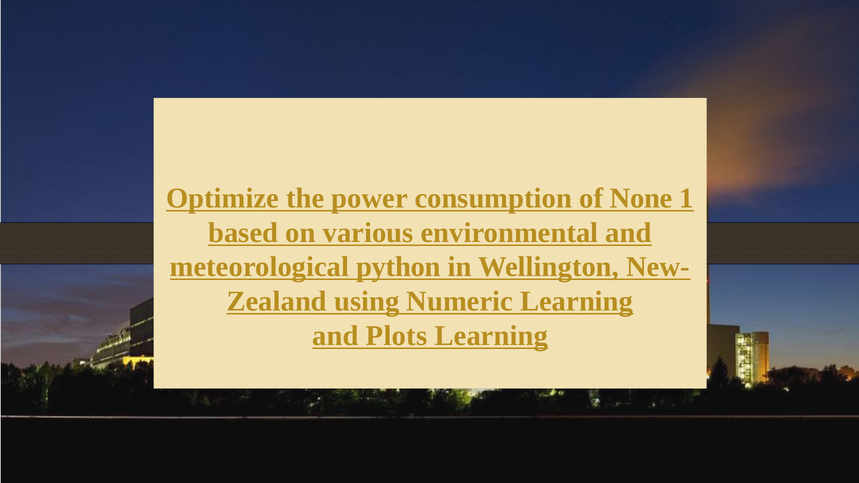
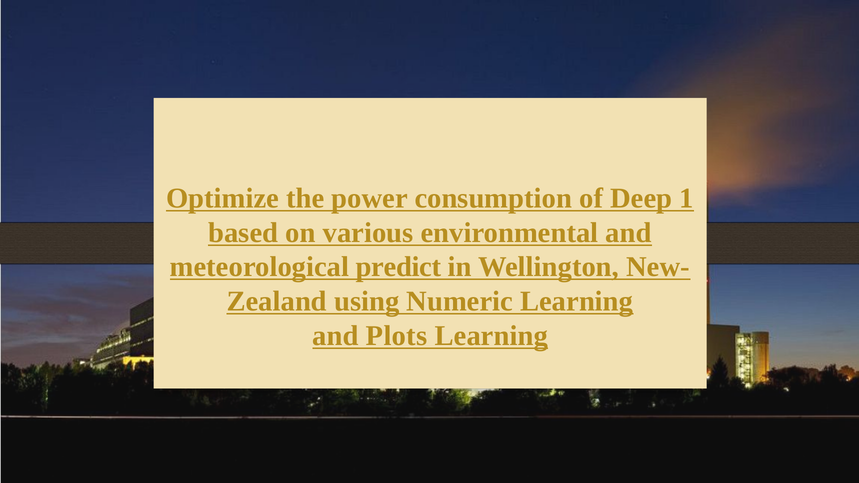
None: None -> Deep (641, 198)
python: python -> predict (398, 267)
